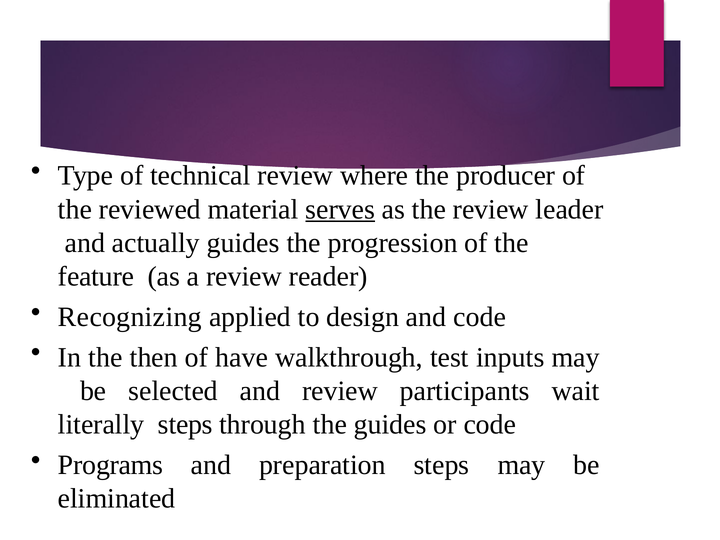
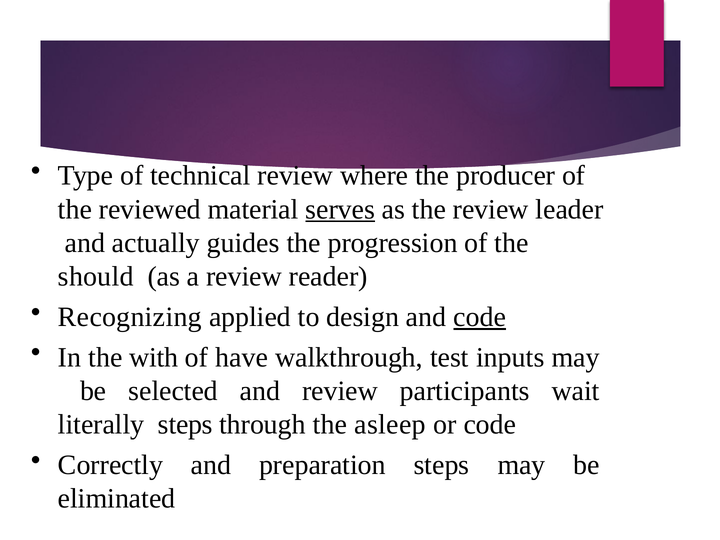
feature: feature -> should (96, 277)
code underline: none -> present (480, 317)
then: then -> with (154, 357)
the guides: guides -> asleep (390, 425)
Programs: Programs -> Correctly (111, 465)
